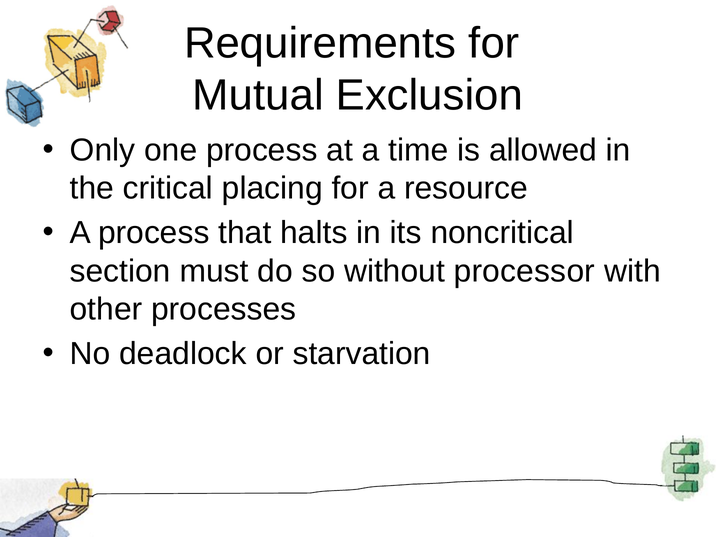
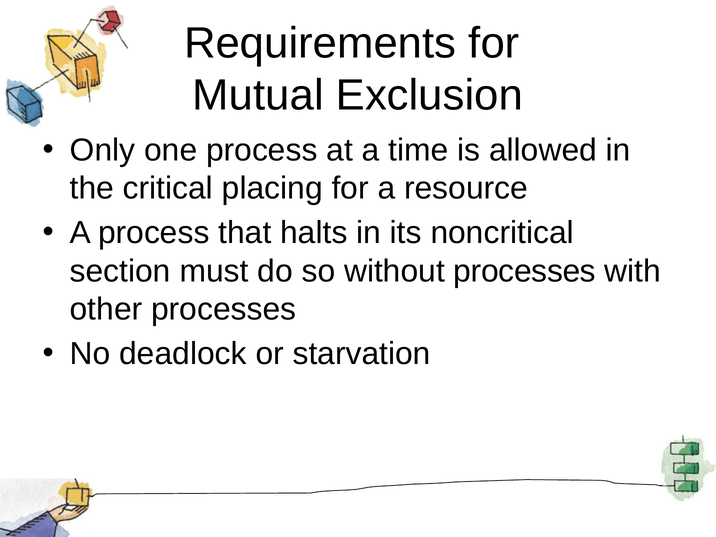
without processor: processor -> processes (525, 271)
